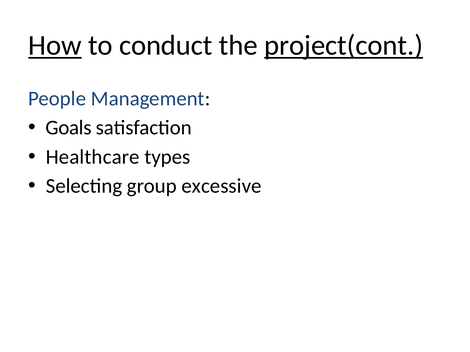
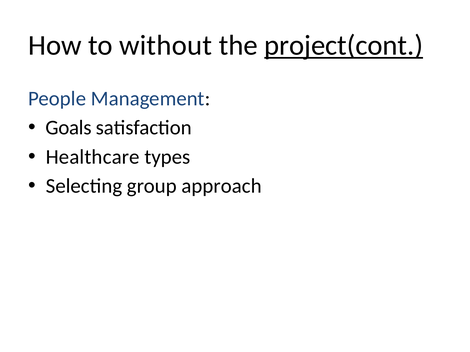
How underline: present -> none (55, 45)
conduct: conduct -> without (166, 45)
excessive: excessive -> approach (222, 186)
